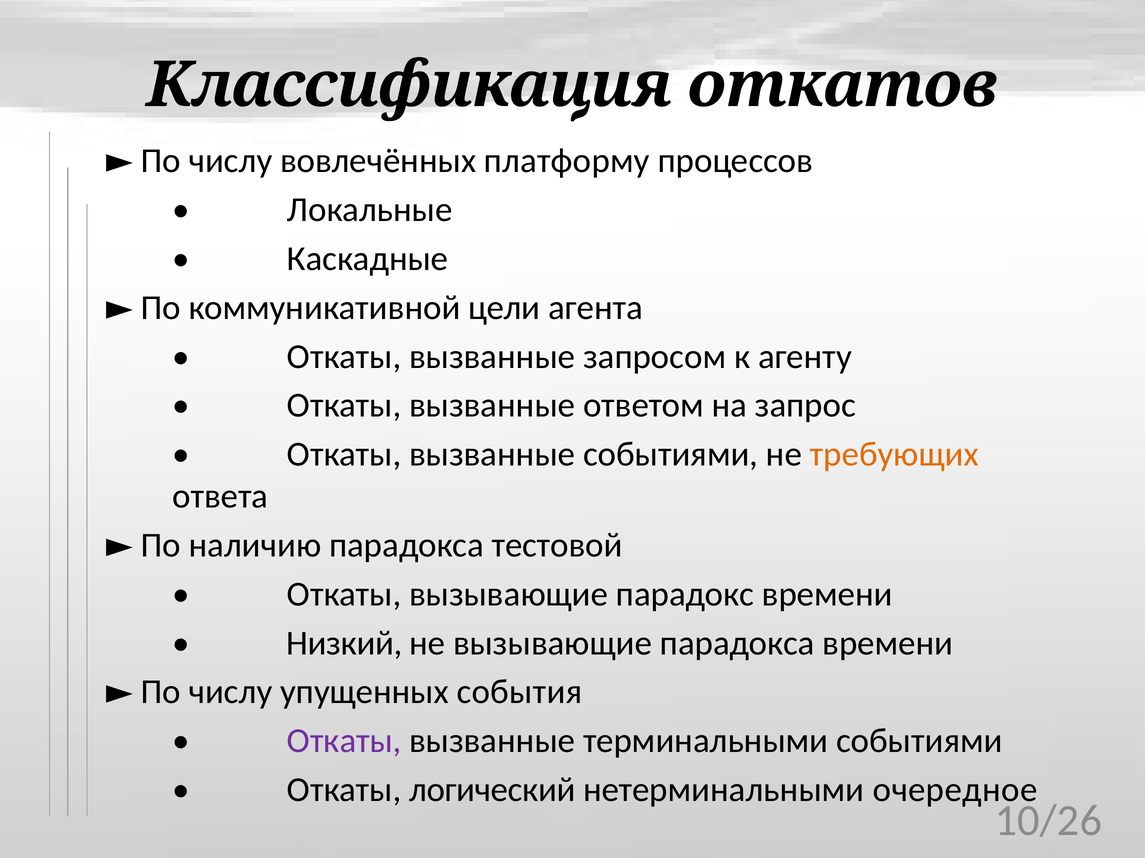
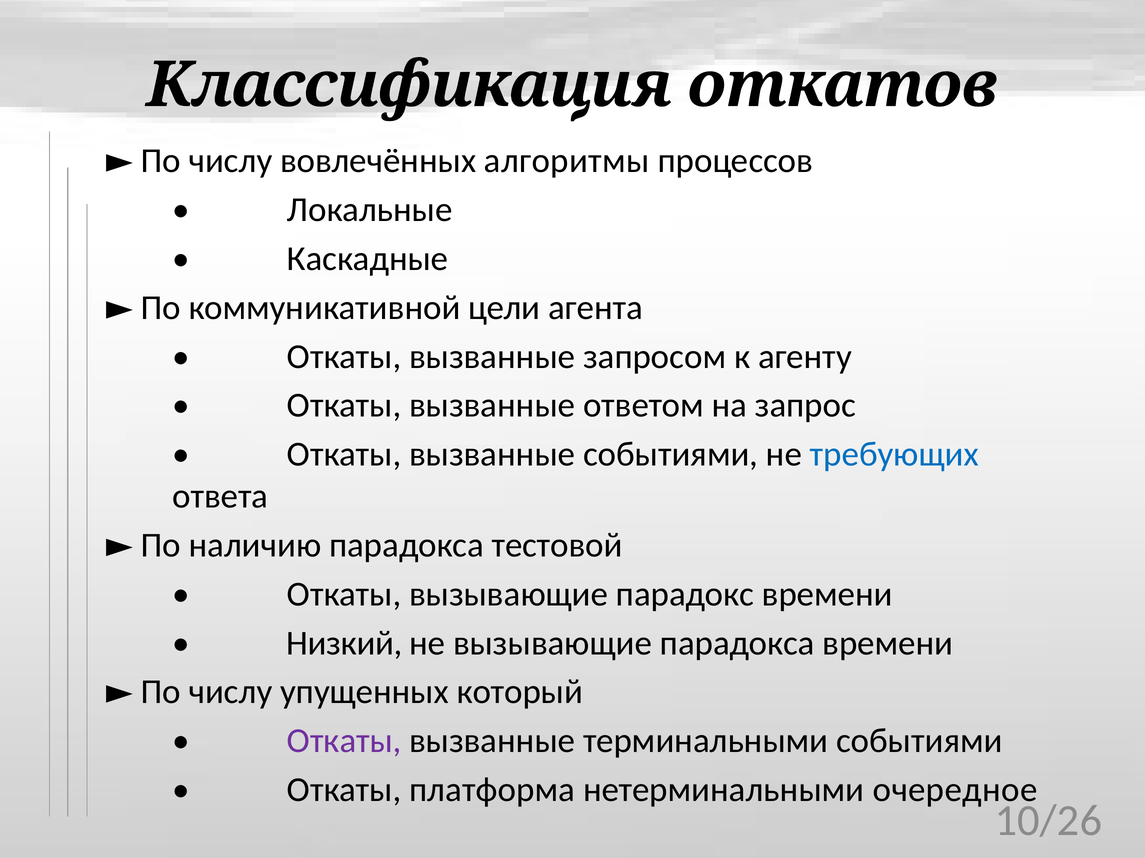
платформу: платформу -> алгоритмы (567, 161)
требующих colour: orange -> blue (894, 455)
события: события -> который (520, 692)
логический: логический -> платформа (492, 790)
